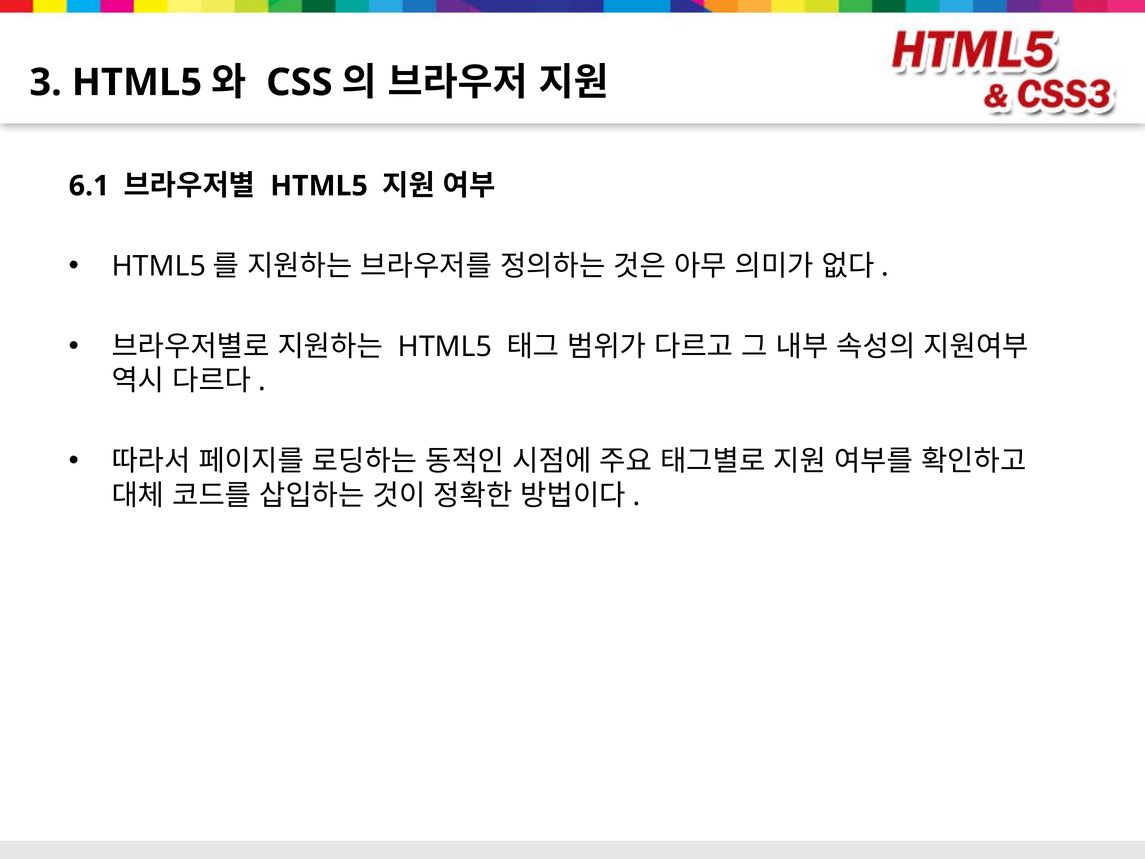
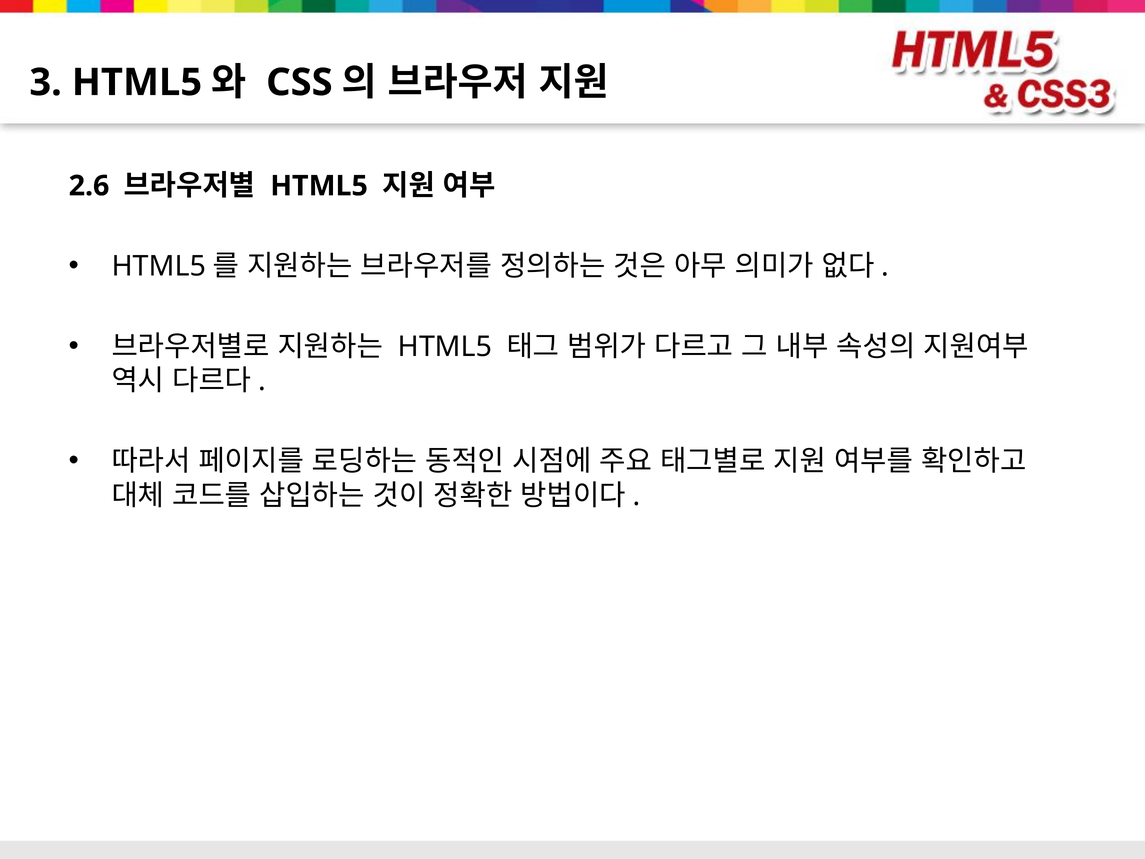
6.1: 6.1 -> 2.6 (89, 186)
